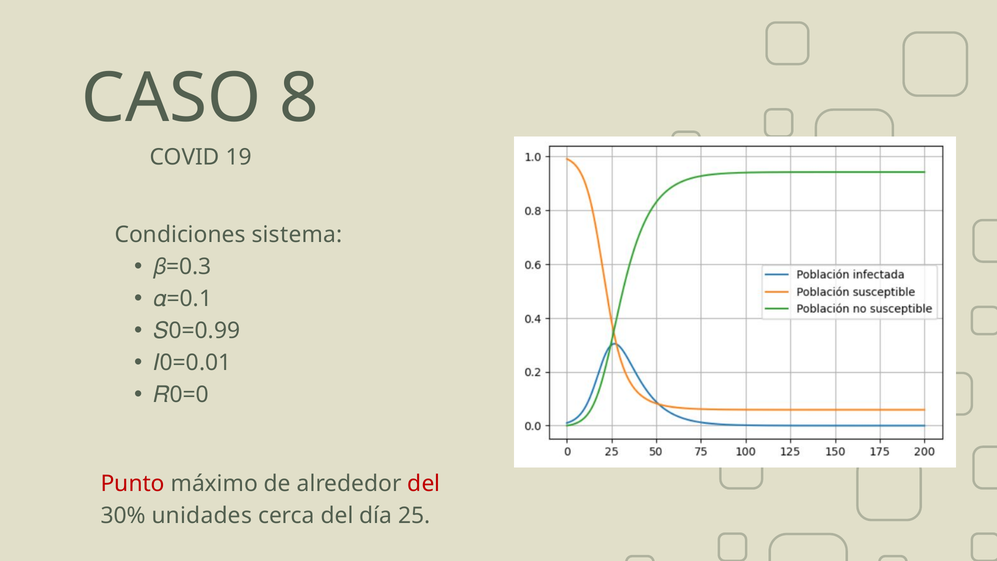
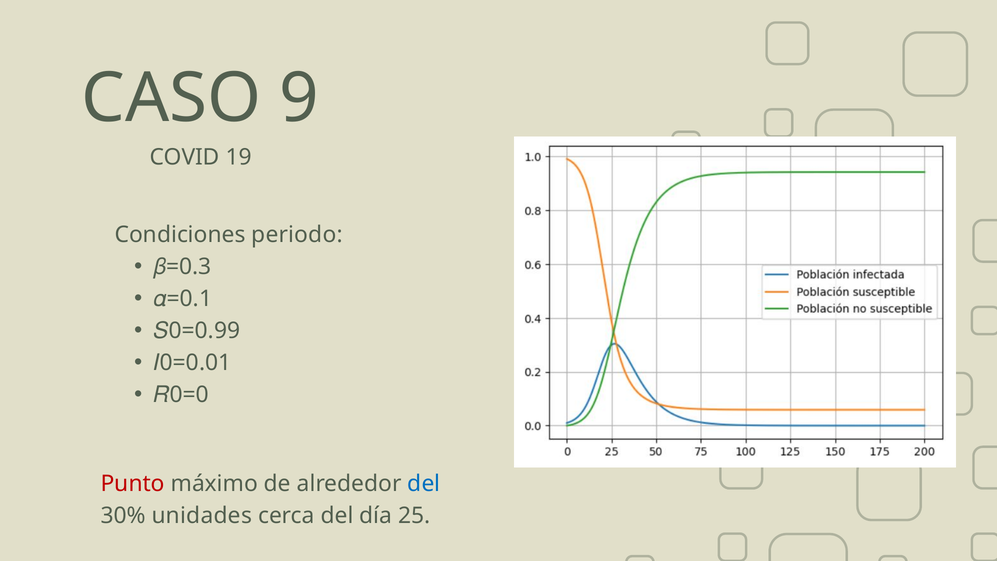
8: 8 -> 9 (299, 98)
sistema: sistema -> periodo (297, 235)
del colour: red -> blue (424, 484)
